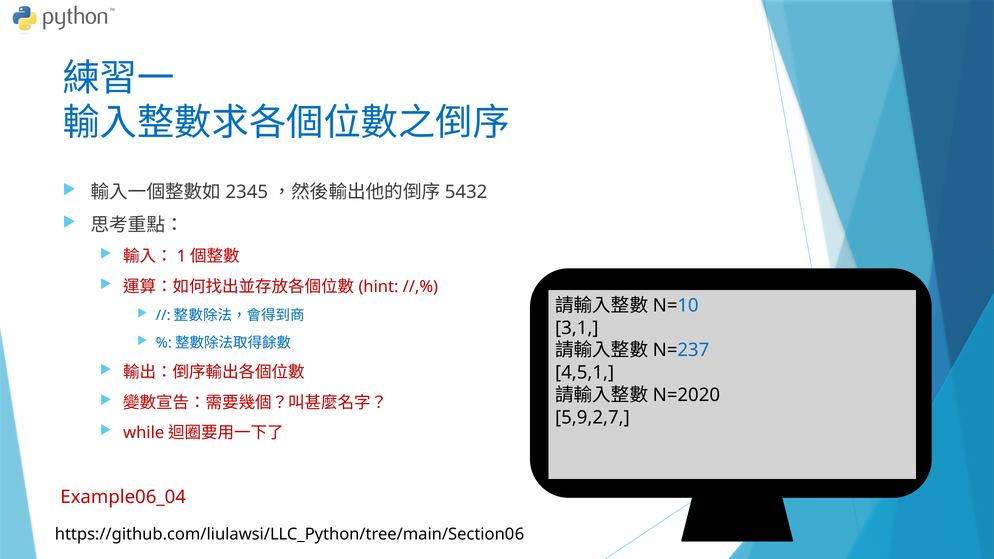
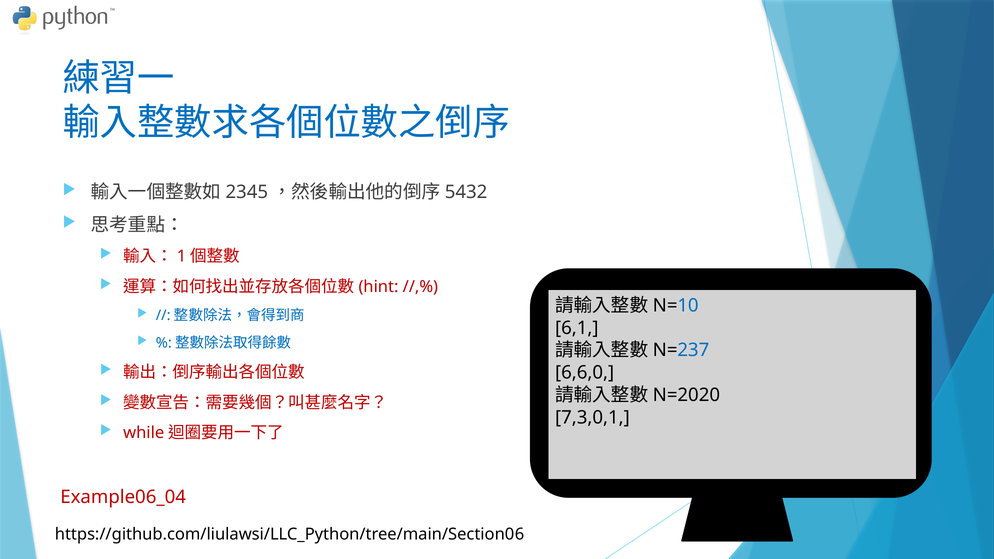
3,1: 3,1 -> 6,1 (577, 328)
4,5,1: 4,5,1 -> 6,6,0 (585, 373)
5,9,2,7: 5,9,2,7 -> 7,3,0,1 (592, 417)
